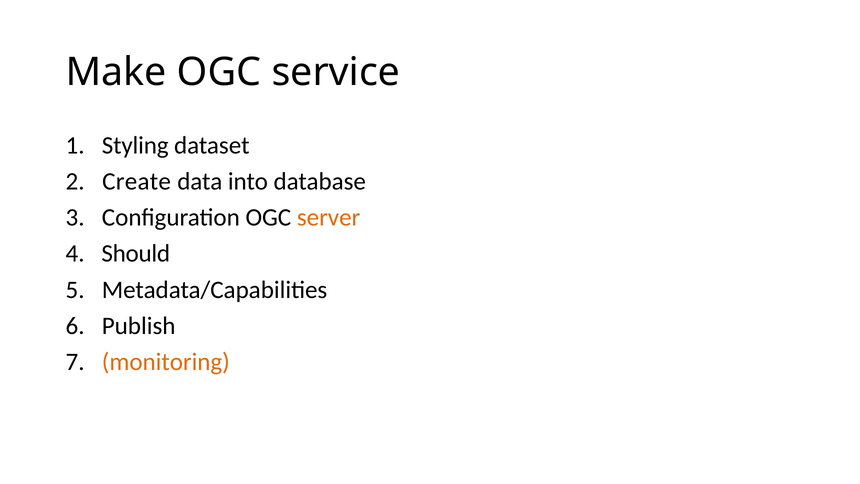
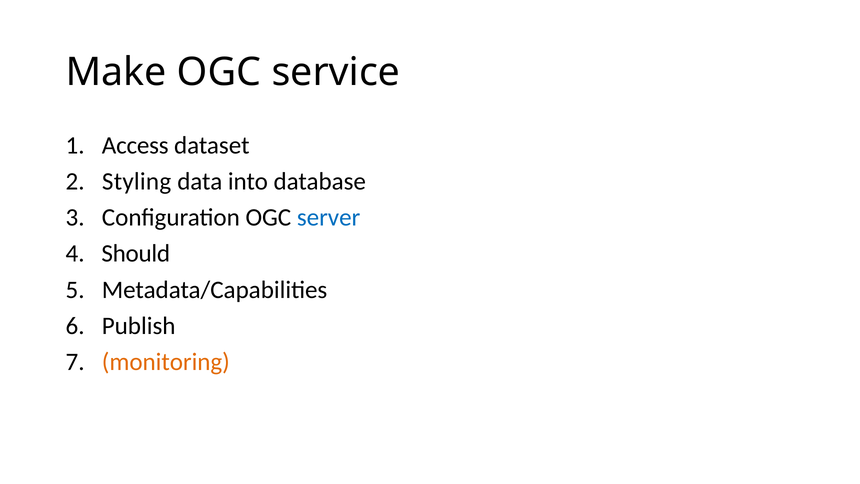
Styling: Styling -> Access (135, 145)
Create: Create -> Styling (137, 181)
server colour: orange -> blue (329, 218)
